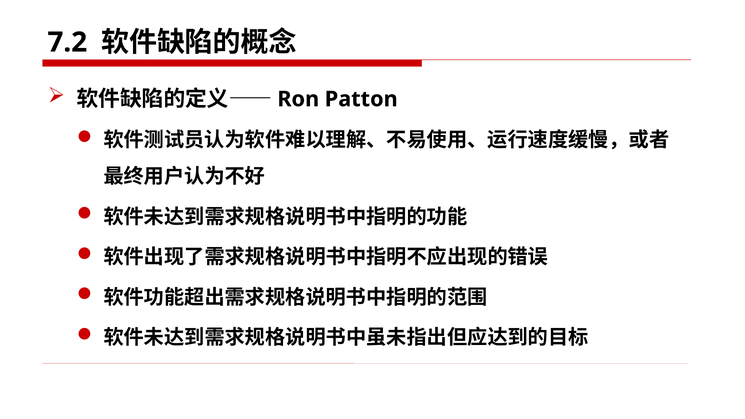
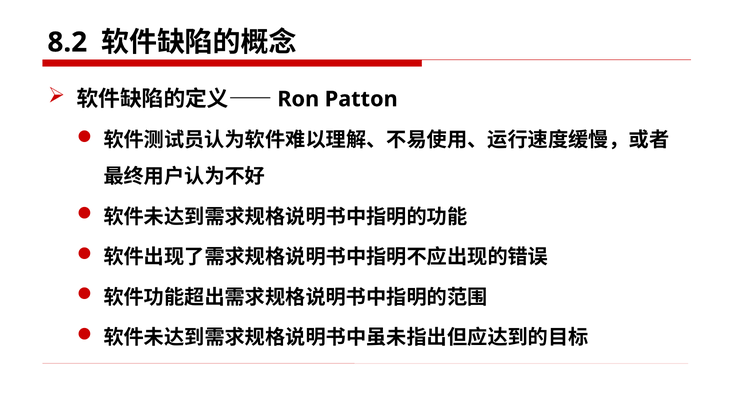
7.2: 7.2 -> 8.2 (67, 42)
